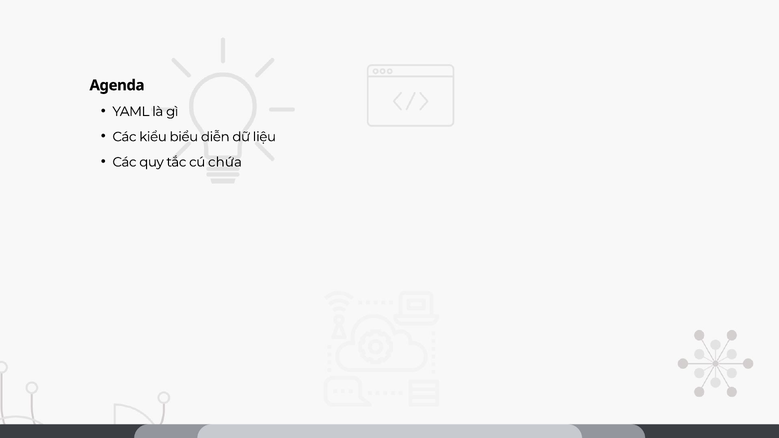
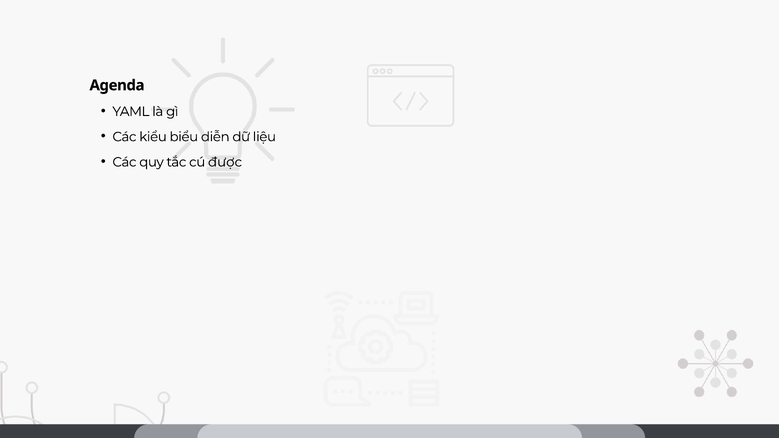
chứa: chứa -> được (225, 162)
